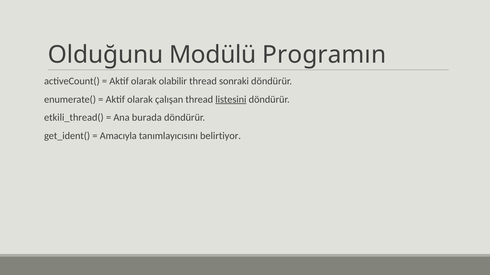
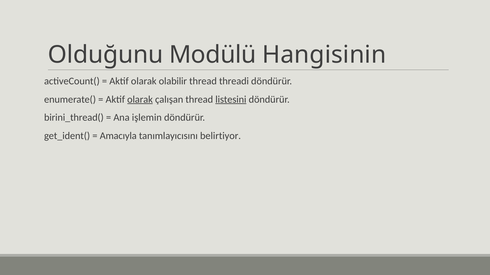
Programın: Programın -> Hangisinin (324, 55)
sonraki: sonraki -> threadi (234, 81)
olarak underline: none -> present (140, 100)
etkili_thread(: etkili_thread( -> birini_thread( (74, 118)
burada: burada -> işlemin (147, 118)
